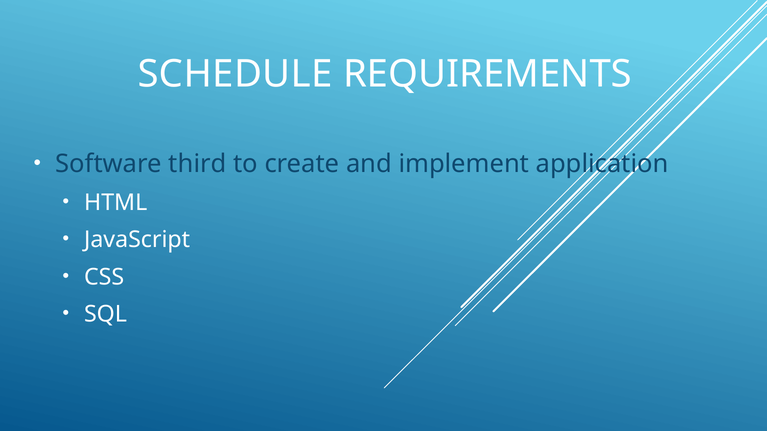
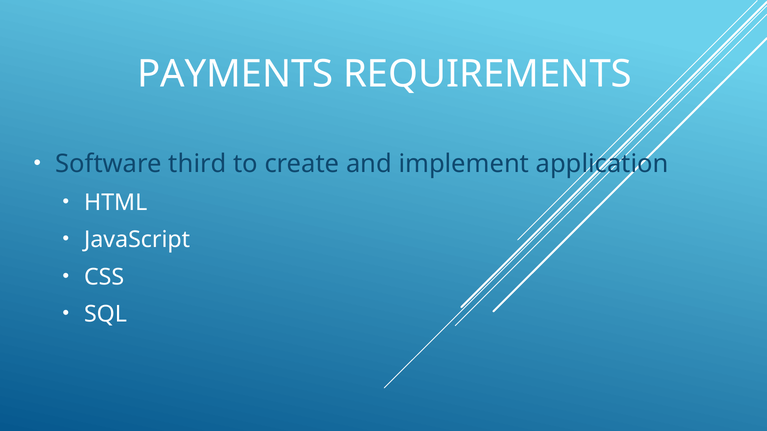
SCHEDULE: SCHEDULE -> PAYMENTS (235, 74)
